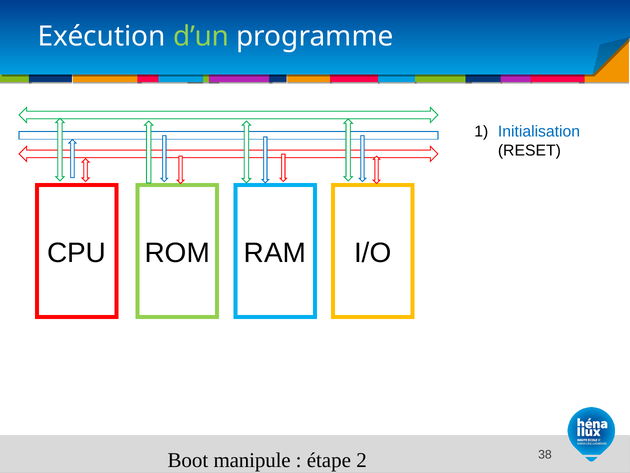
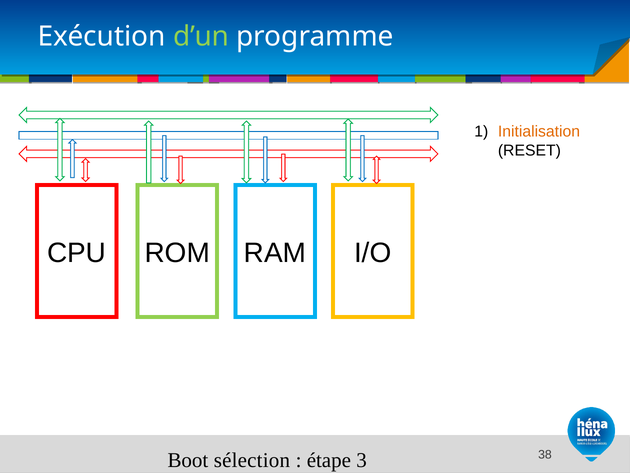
Initialisation colour: blue -> orange (539, 131)
manipule: manipule -> sélection (252, 460)
2: 2 -> 3 (362, 460)
